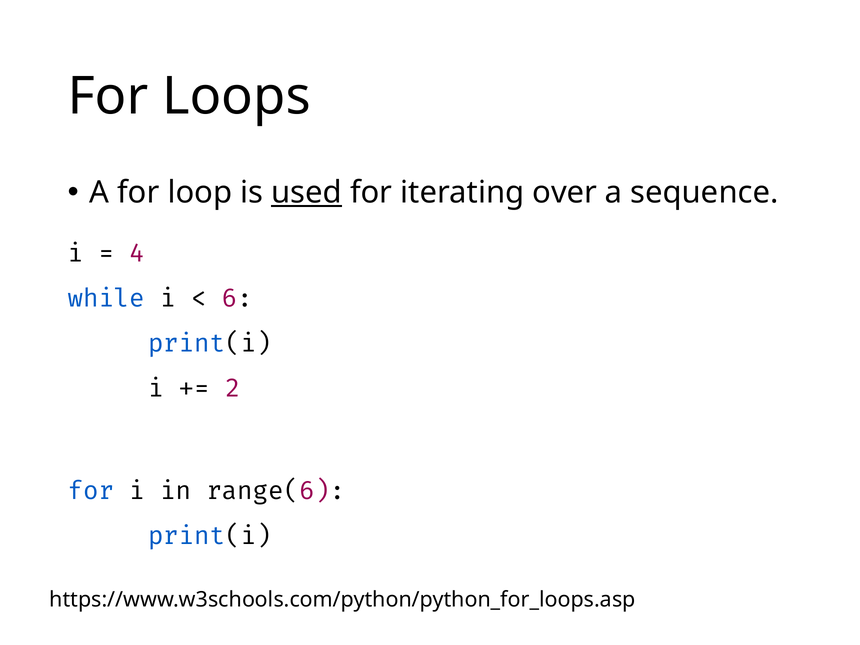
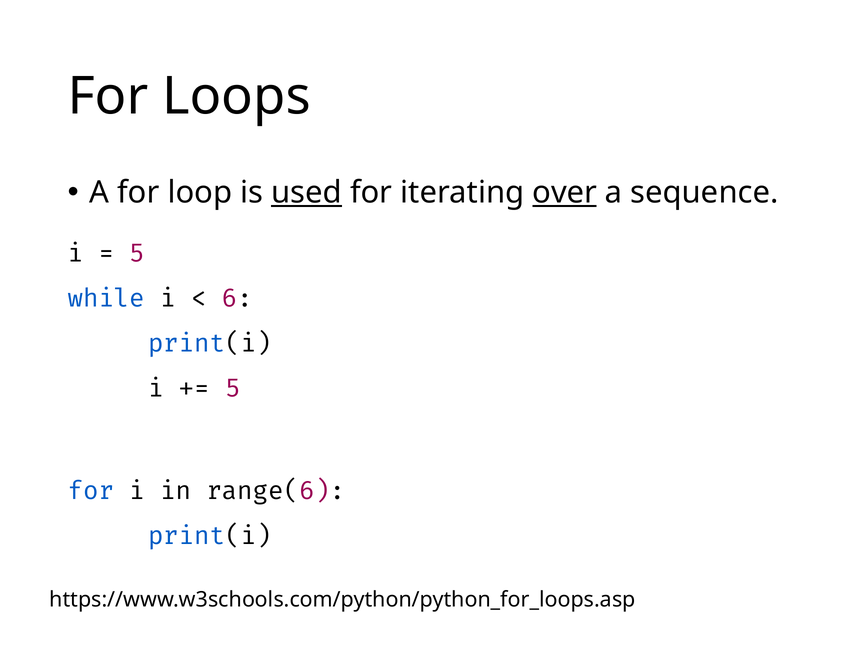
over underline: none -> present (565, 193)
4: 4 -> 5 (137, 253)
2: 2 -> 5 (233, 389)
